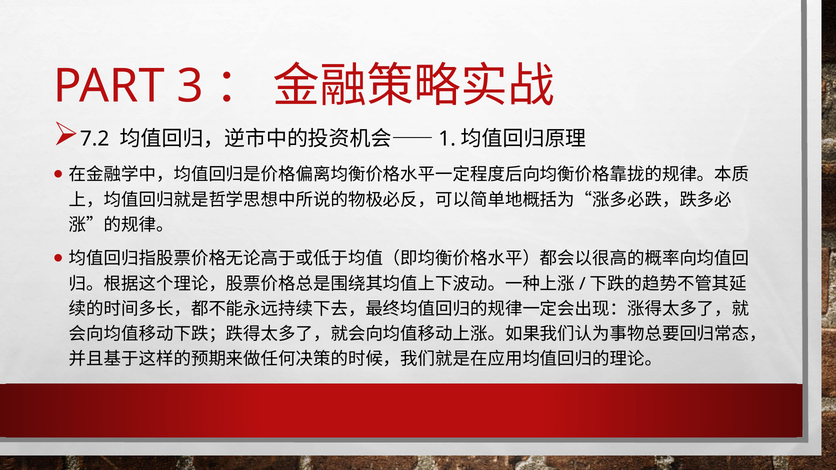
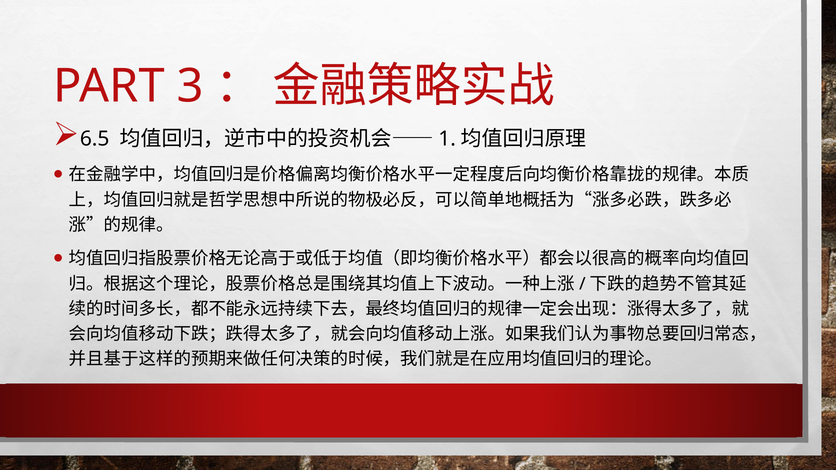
7.2: 7.2 -> 6.5 (95, 139)
